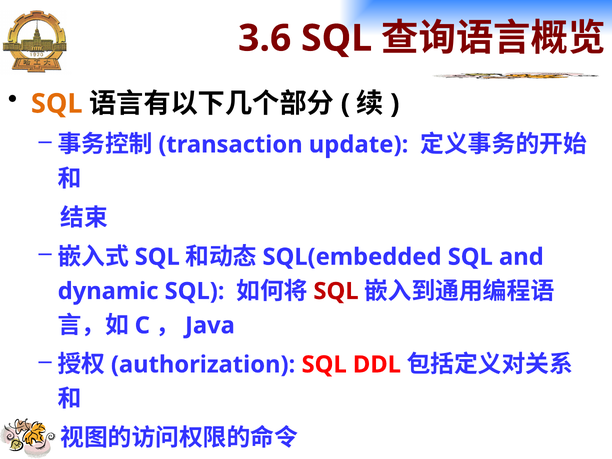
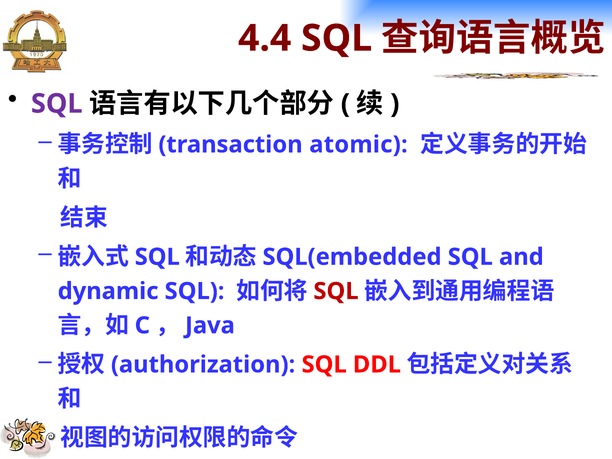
3.6: 3.6 -> 4.4 (265, 38)
SQL colour: orange -> purple (57, 104)
update: update -> atomic (358, 145)
